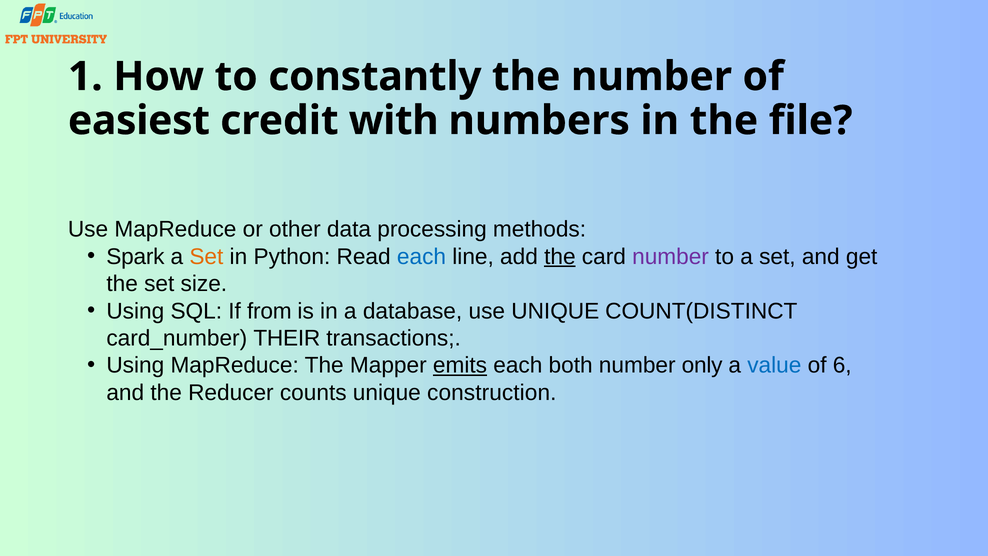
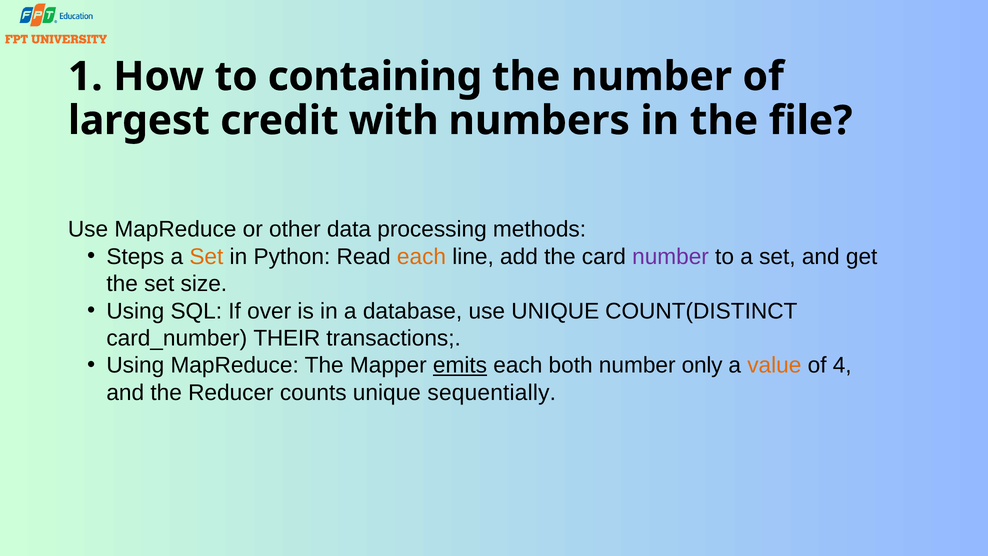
constantly: constantly -> containing (375, 77)
easiest: easiest -> largest (139, 121)
Spark: Spark -> Steps (135, 257)
each colour: blue -> orange (422, 257)
the underline: present -> none (560, 257)
from: from -> over (269, 311)
value colour: blue -> orange (774, 365)
6: 6 -> 4 (842, 365)
construction: construction -> sequentially (492, 392)
